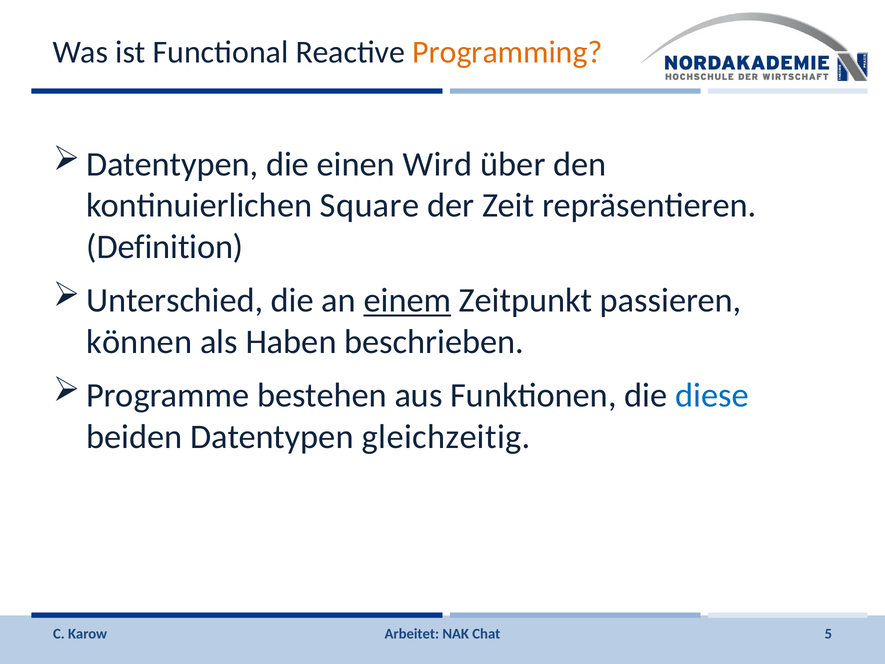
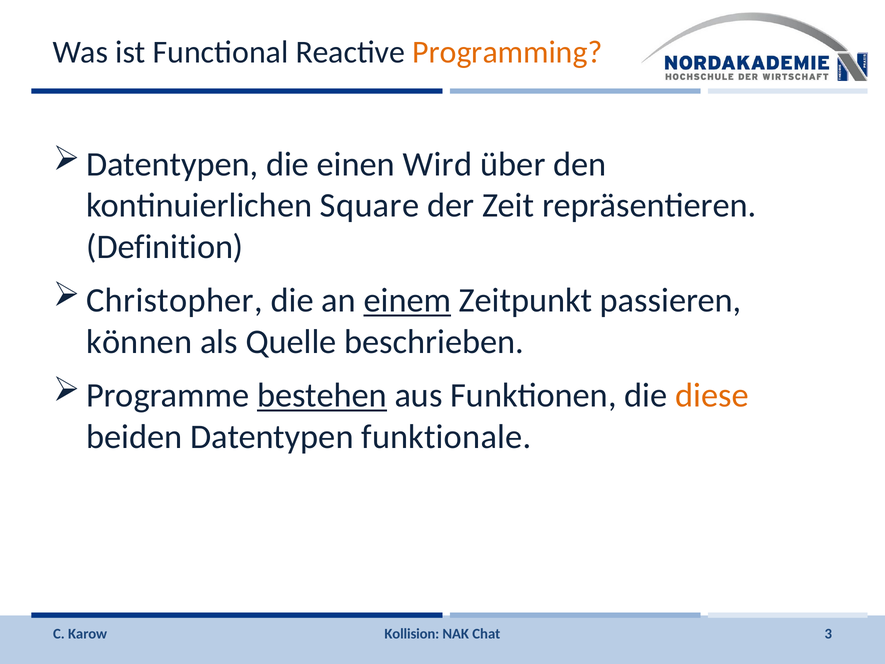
Unterschied: Unterschied -> Christopher (174, 300)
Haben: Haben -> Quelle (291, 342)
bestehen underline: none -> present (322, 395)
diese colour: blue -> orange (712, 395)
gleichzeitig: gleichzeitig -> funktionale (446, 437)
Arbeitet: Arbeitet -> Kollision (412, 634)
5: 5 -> 3 (828, 634)
